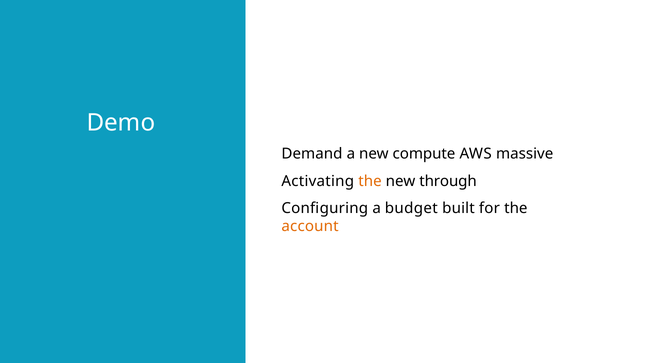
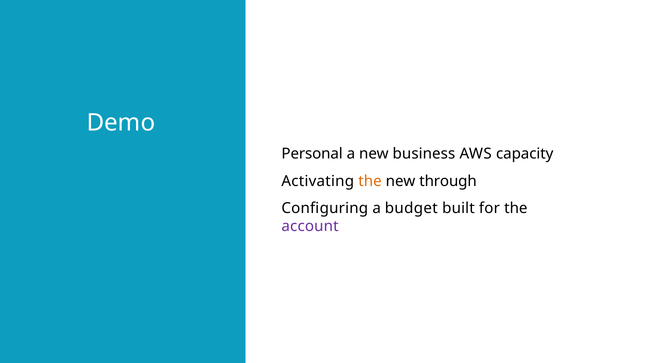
Demand: Demand -> Personal (312, 154)
compute: compute -> business (424, 154)
massive: massive -> capacity (525, 154)
account colour: orange -> purple (310, 226)
